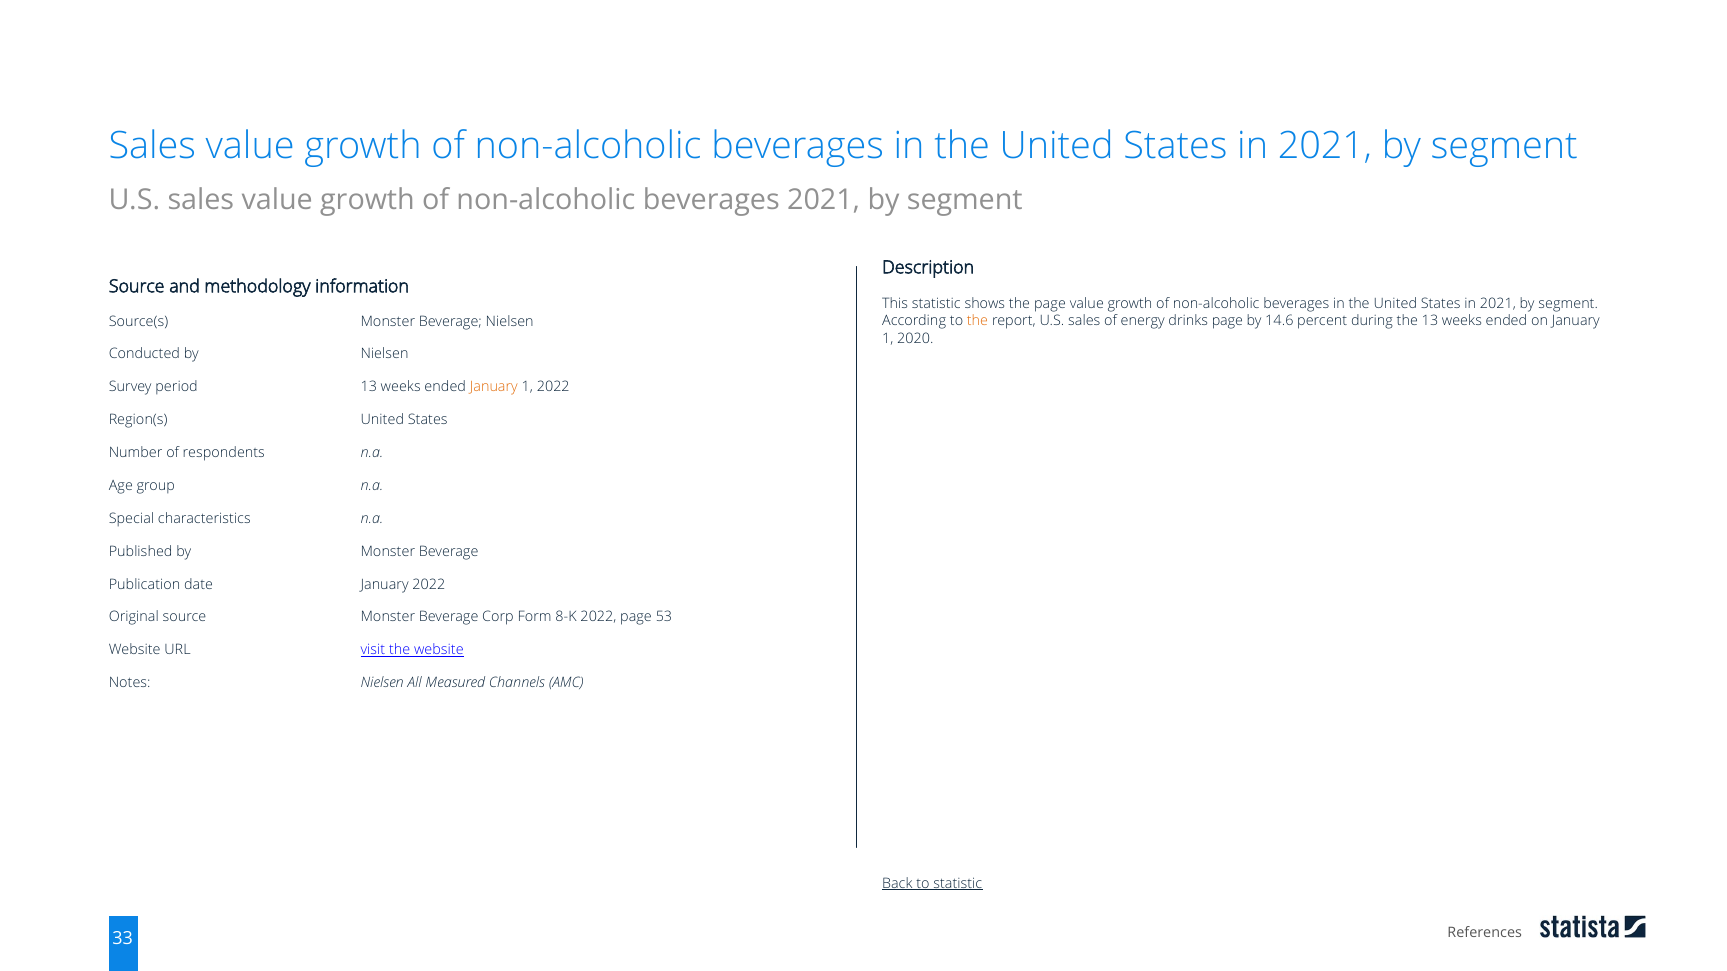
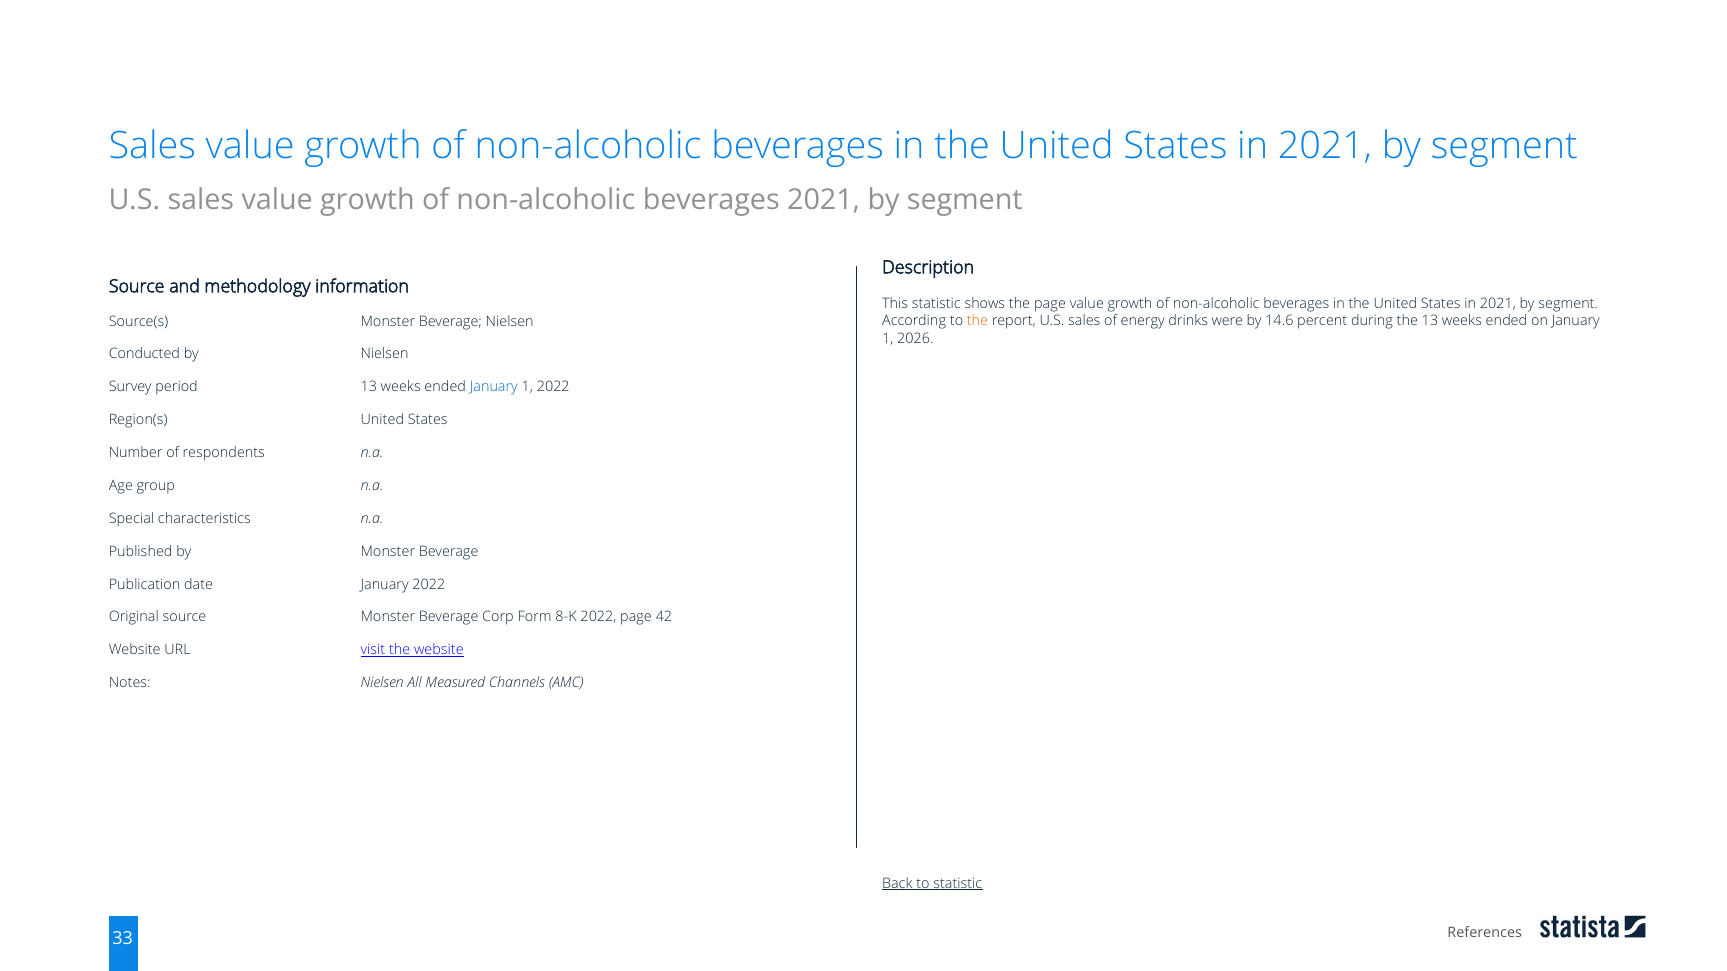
drinks page: page -> were (1227, 321)
2020: 2020 -> 2026 (915, 338)
January colour: orange -> blue (494, 387)
53: 53 -> 42 (664, 617)
